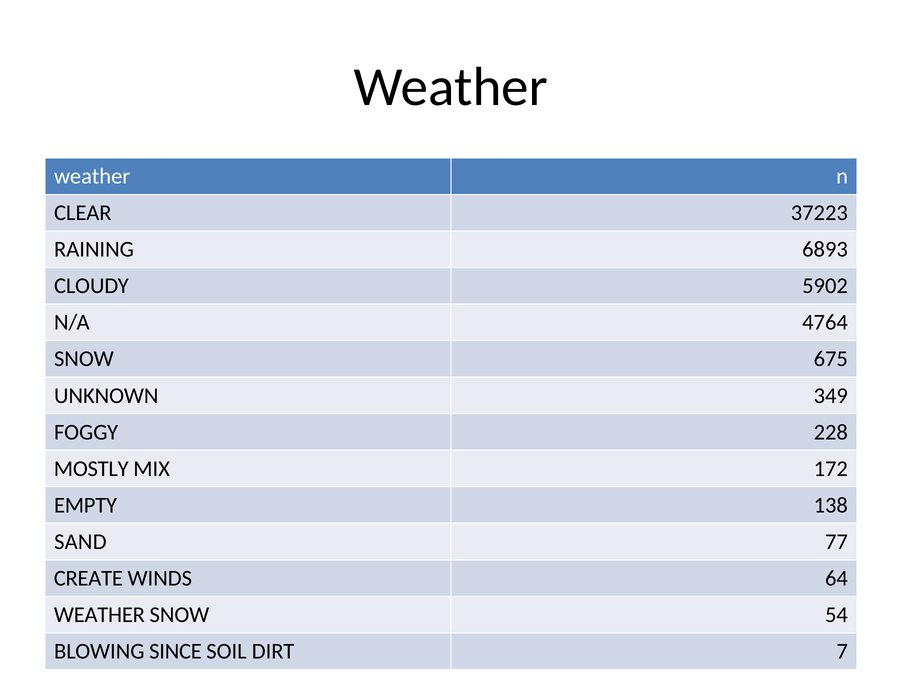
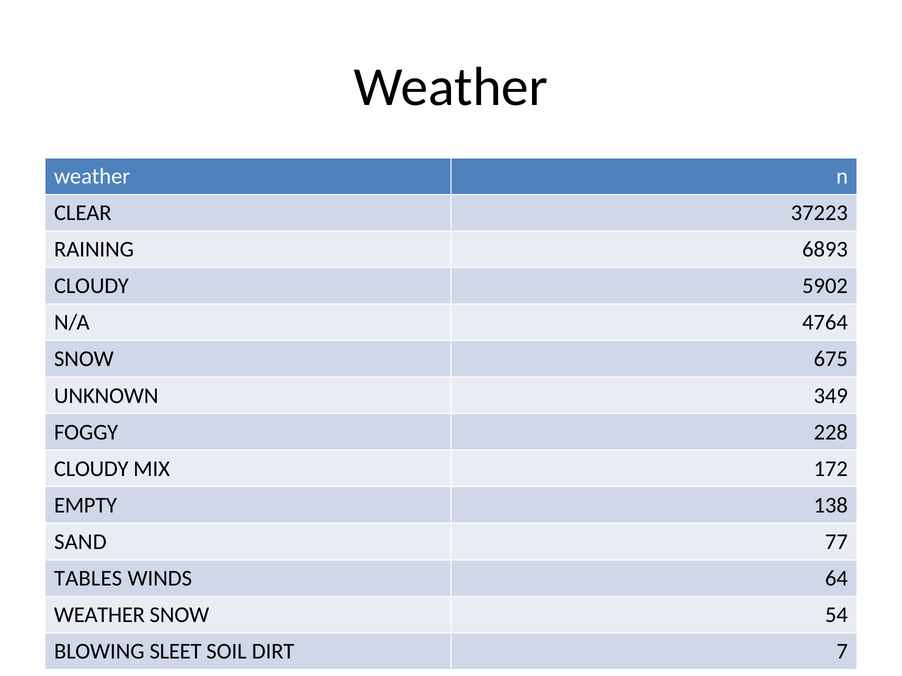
MOSTLY: MOSTLY -> CLOUDY (91, 469)
CREATE: CREATE -> TABLES (88, 579)
SINCE: SINCE -> SLEET (176, 652)
